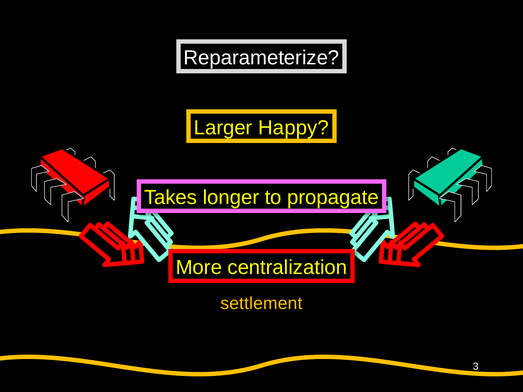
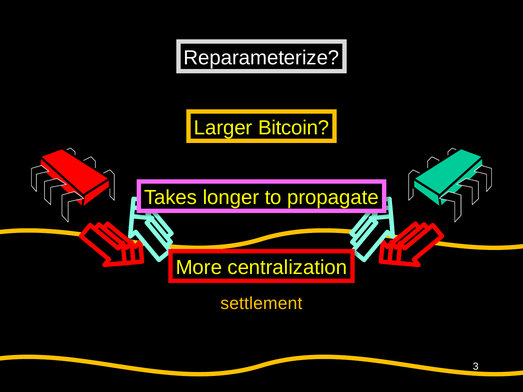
Happy: Happy -> Bitcoin (294, 128)
